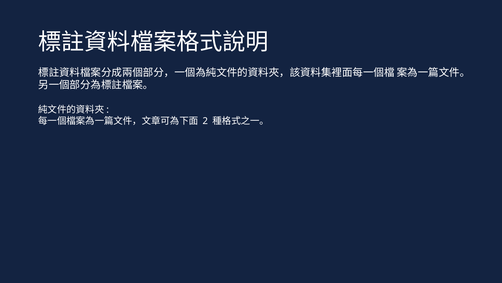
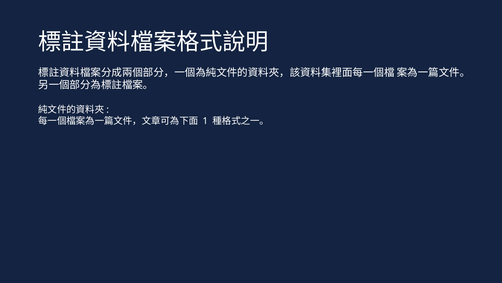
2: 2 -> 1 (205, 121)
